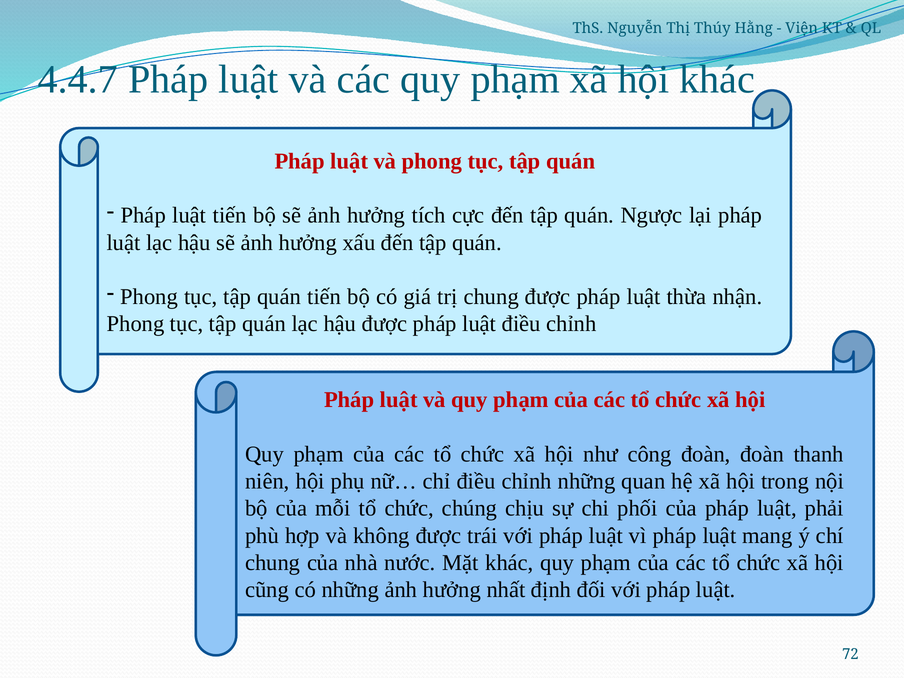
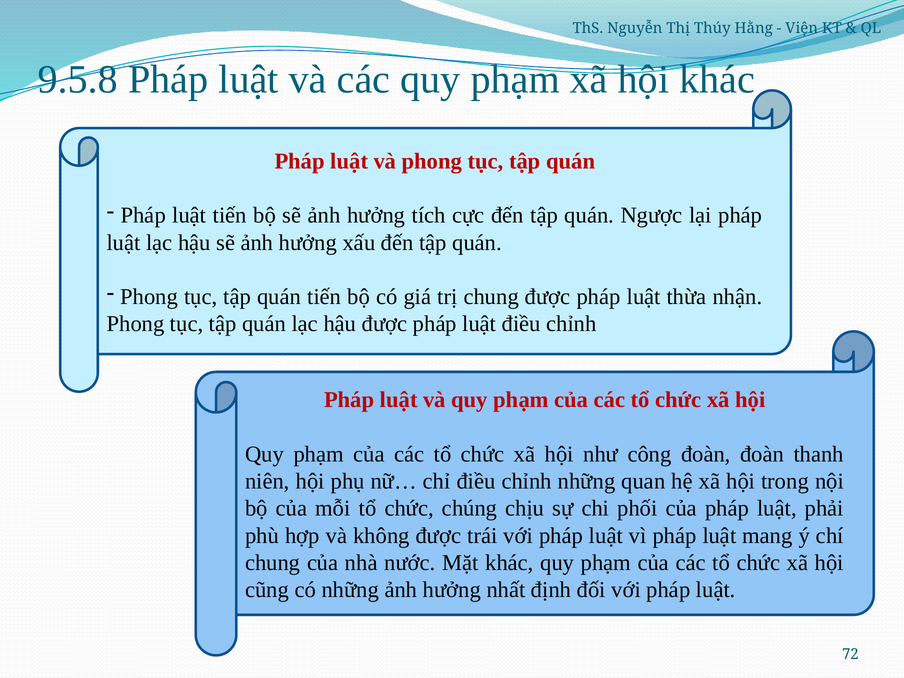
4.4.7: 4.4.7 -> 9.5.8 (78, 80)
